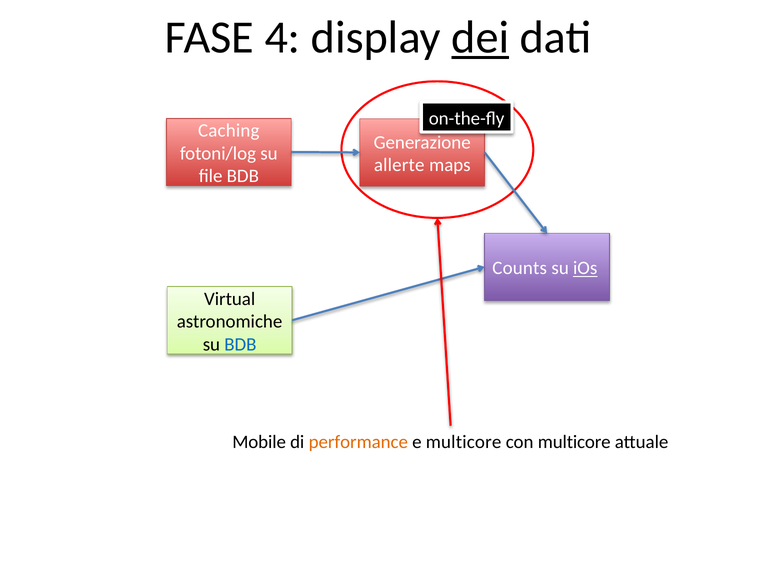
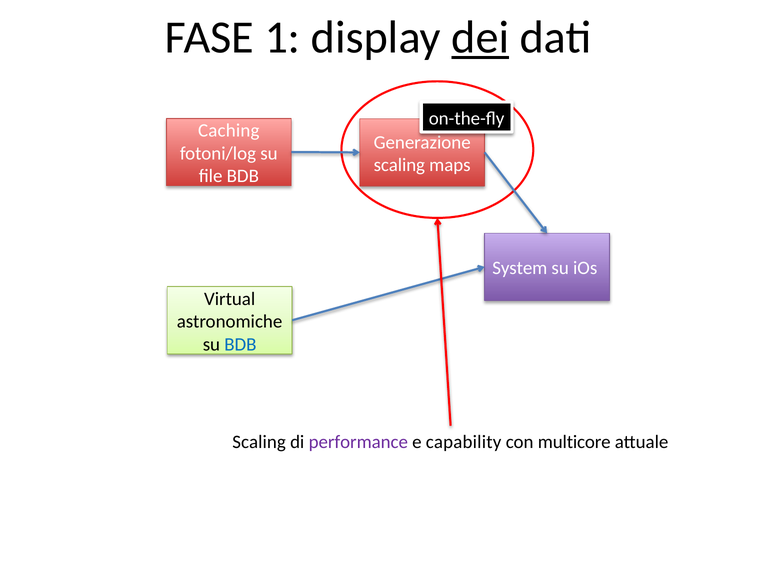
4: 4 -> 1 (282, 38)
allerte: allerte -> scaling (399, 165)
Counts: Counts -> System (520, 268)
iOs underline: present -> none (585, 268)
Mobile: Mobile -> Scaling (259, 442)
performance colour: orange -> purple (358, 442)
e multicore: multicore -> capability (464, 442)
